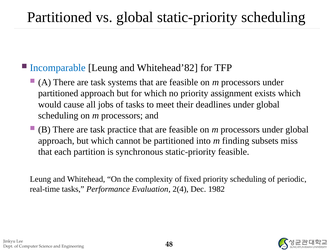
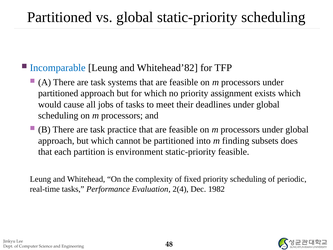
miss: miss -> does (289, 141)
synchronous: synchronous -> environment (139, 152)
